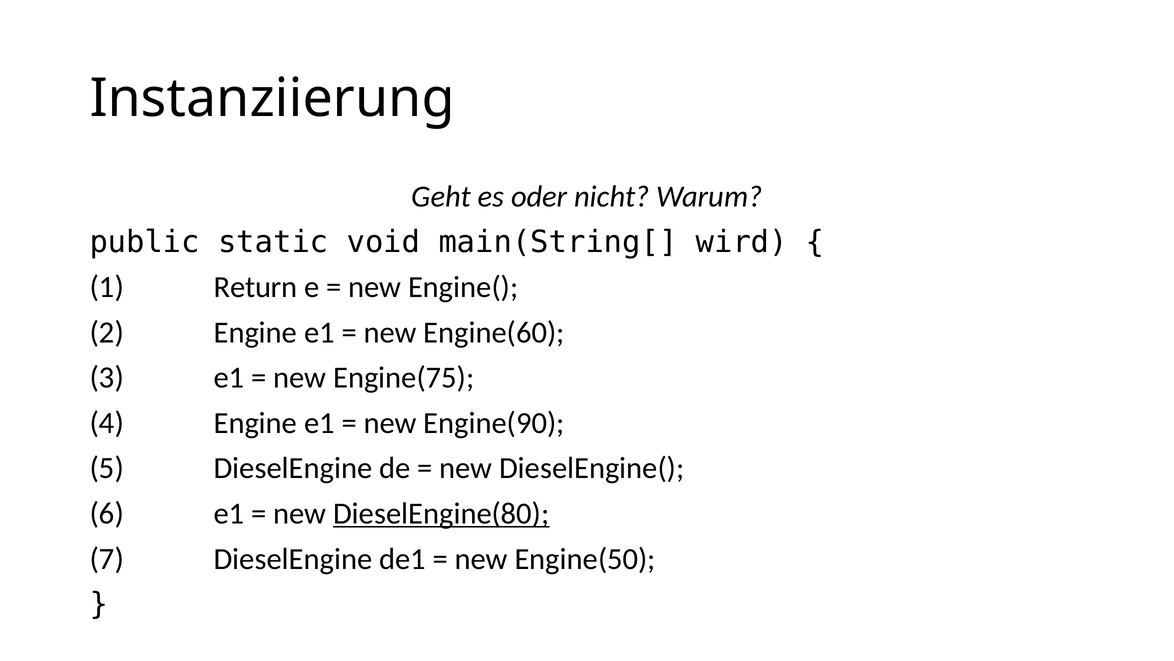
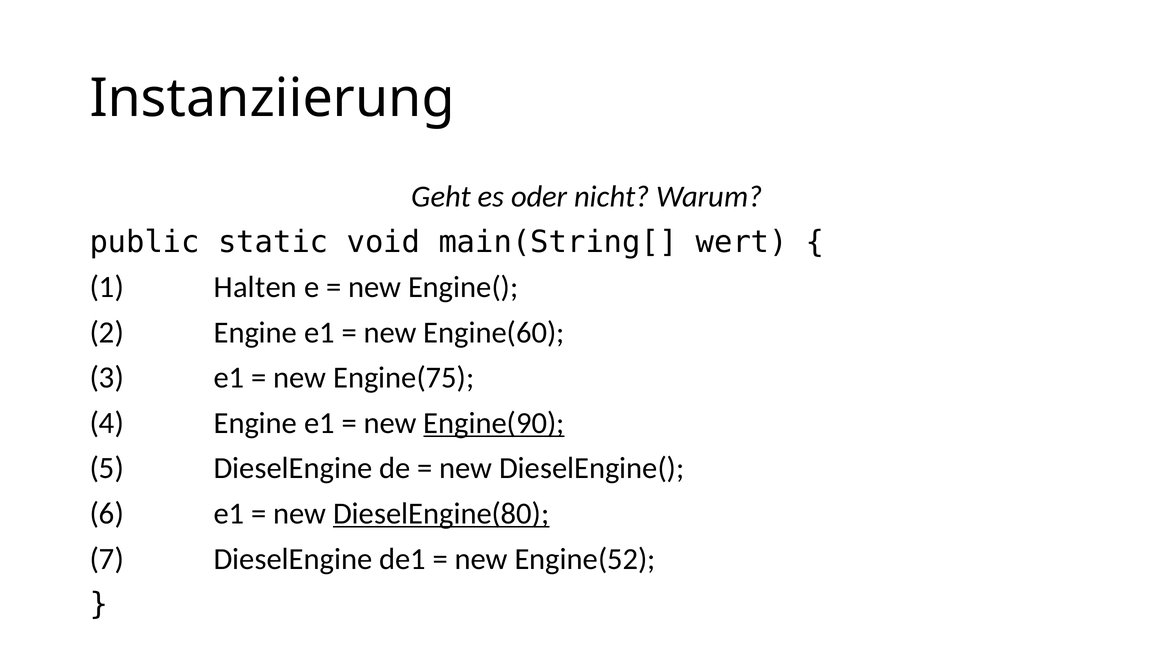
wird: wird -> wert (742, 242)
Return: Return -> Halten (255, 287)
Engine(90 underline: none -> present (494, 423)
Engine(50: Engine(50 -> Engine(52 (585, 558)
